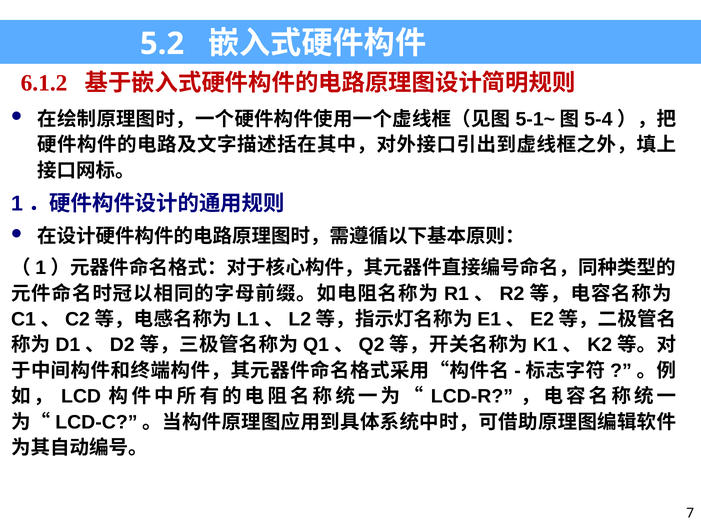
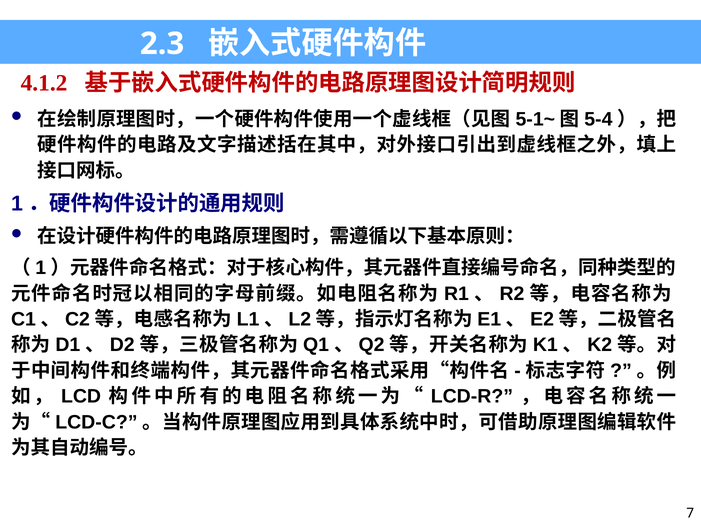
5.2: 5.2 -> 2.3 (162, 44)
6.1.2: 6.1.2 -> 4.1.2 (44, 83)
